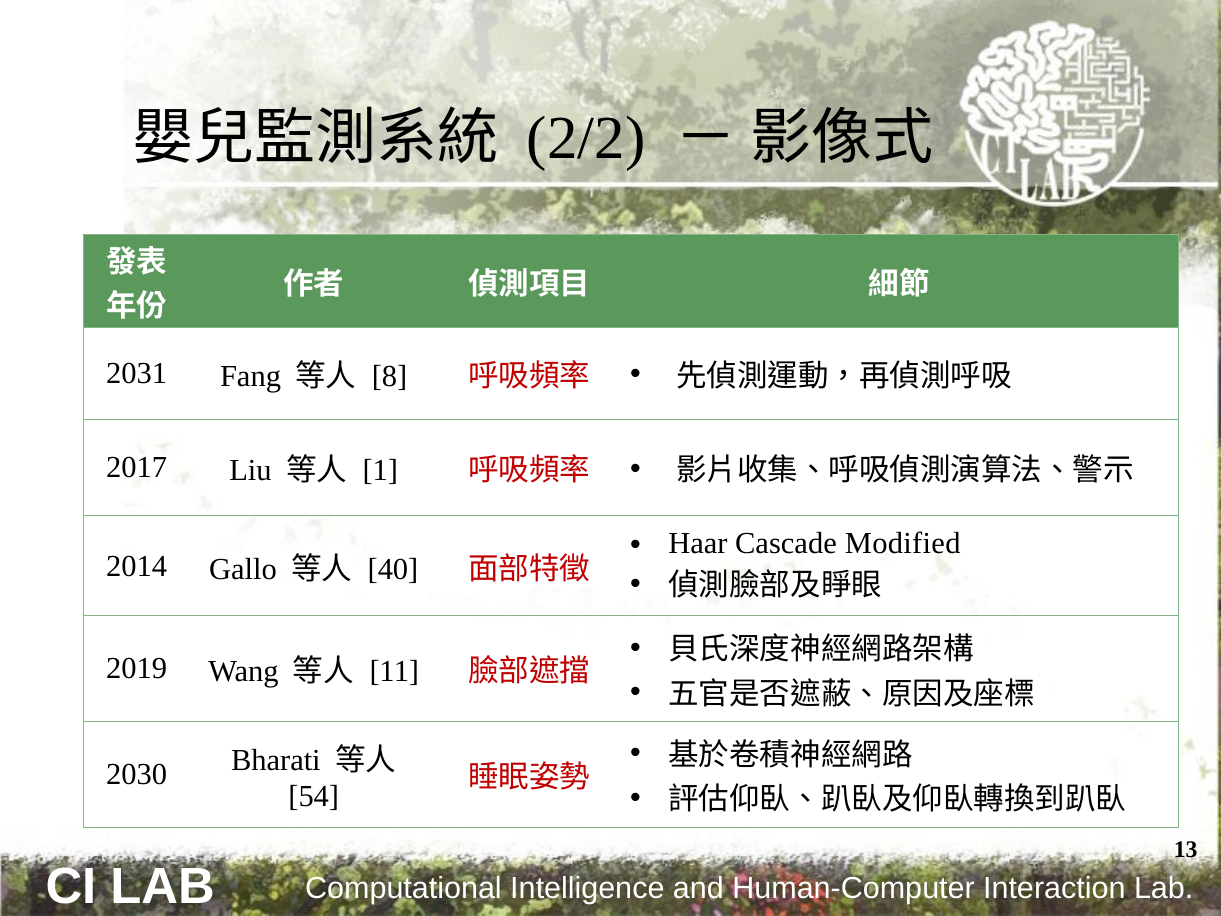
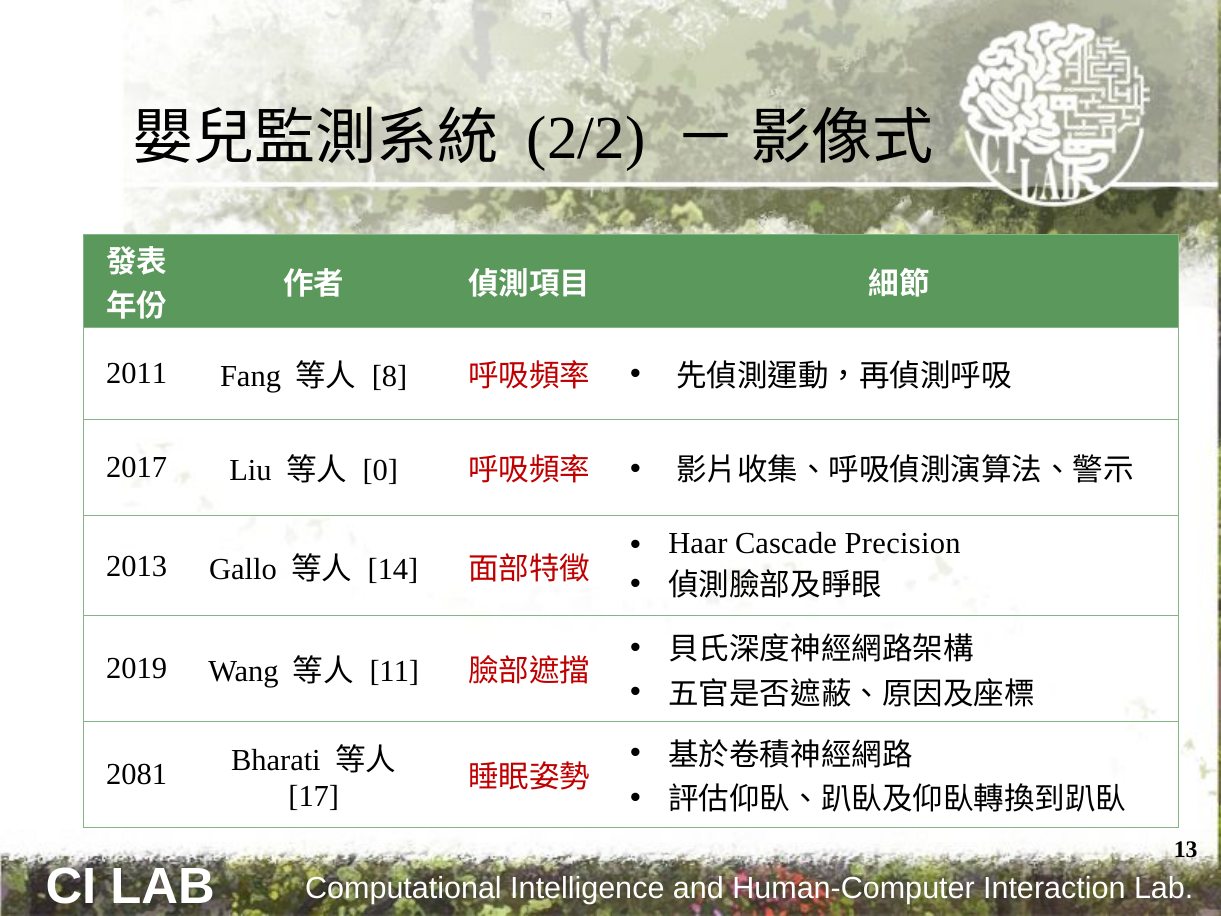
2031: 2031 -> 2011 (137, 374)
1: 1 -> 0 (380, 471)
Modified: Modified -> Precision (903, 544)
2014: 2014 -> 2013 (137, 566)
40: 40 -> 14 (393, 569)
2030: 2030 -> 2081 (137, 774)
54: 54 -> 17 (314, 797)
